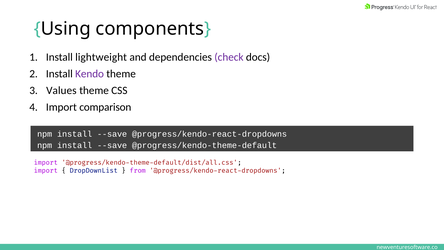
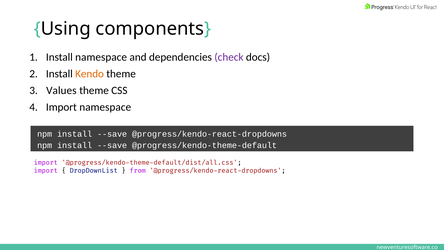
Install lightweight: lightweight -> namespace (101, 57)
Kendo colour: purple -> orange (90, 74)
Import comparison: comparison -> namespace (105, 107)
